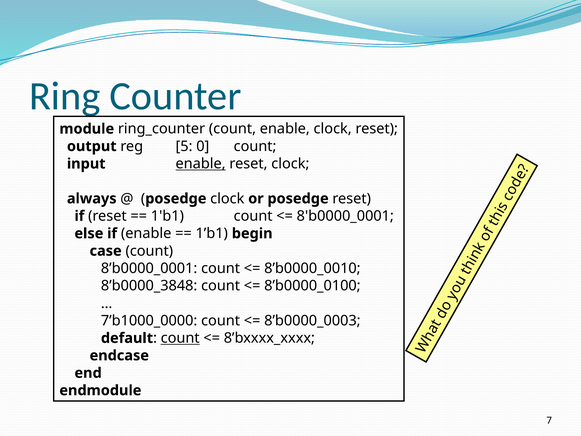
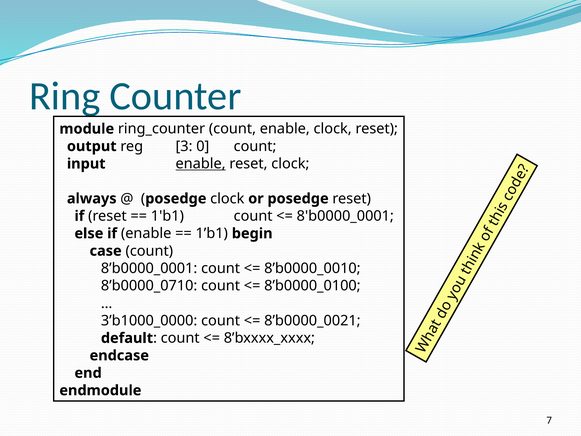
5: 5 -> 3 (184, 146)
8’b0000_3848: 8’b0000_3848 -> 8’b0000_0710 (149, 286)
7’b1000_0000: 7’b1000_0000 -> 3’b1000_0000 (149, 320)
8’b0000_0003: 8’b0000_0003 -> 8’b0000_0021 (312, 320)
count underline: present -> none (180, 338)
